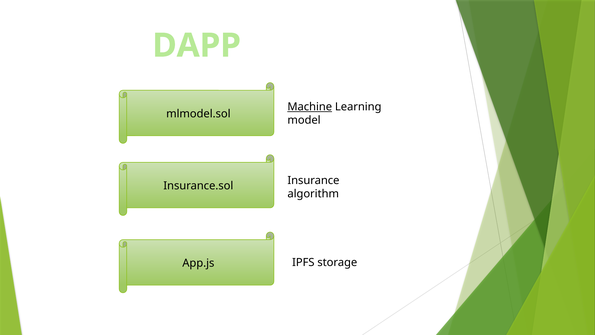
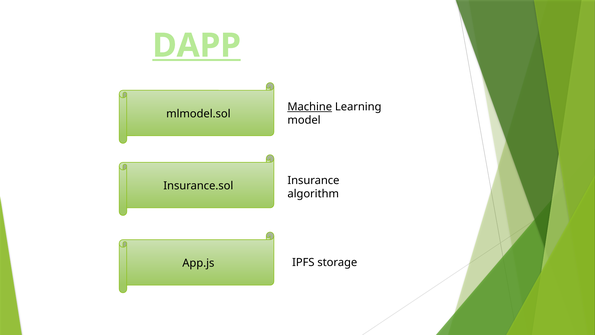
DAPP underline: none -> present (197, 46)
